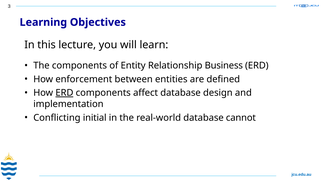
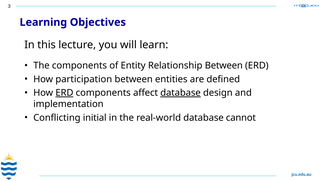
Relationship Business: Business -> Between (224, 65)
enforcement: enforcement -> participation (84, 79)
database underline: none -> present (181, 93)
